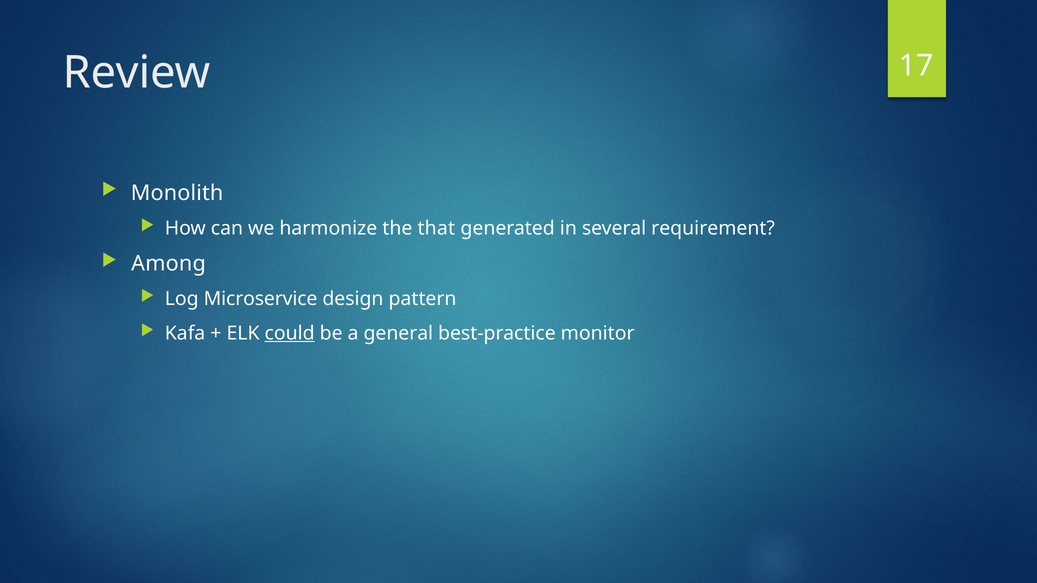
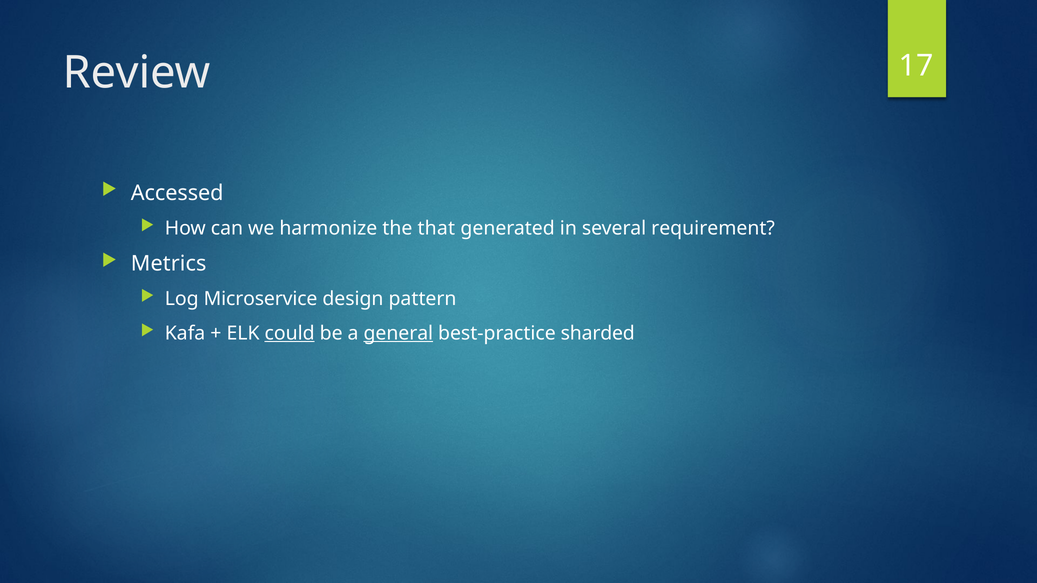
Monolith: Monolith -> Accessed (177, 193)
Among: Among -> Metrics (169, 264)
general underline: none -> present (398, 333)
monitor: monitor -> sharded (598, 333)
